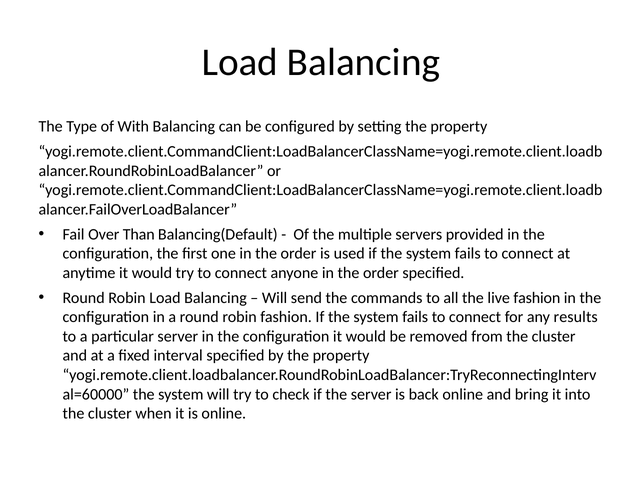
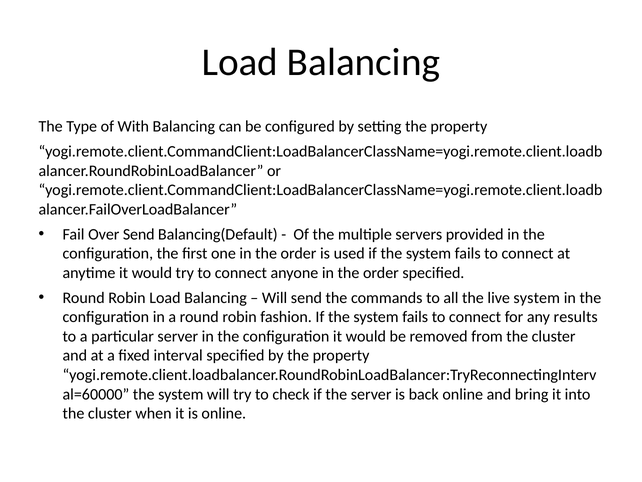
Over Than: Than -> Send (139, 234)
live fashion: fashion -> system (537, 298)
